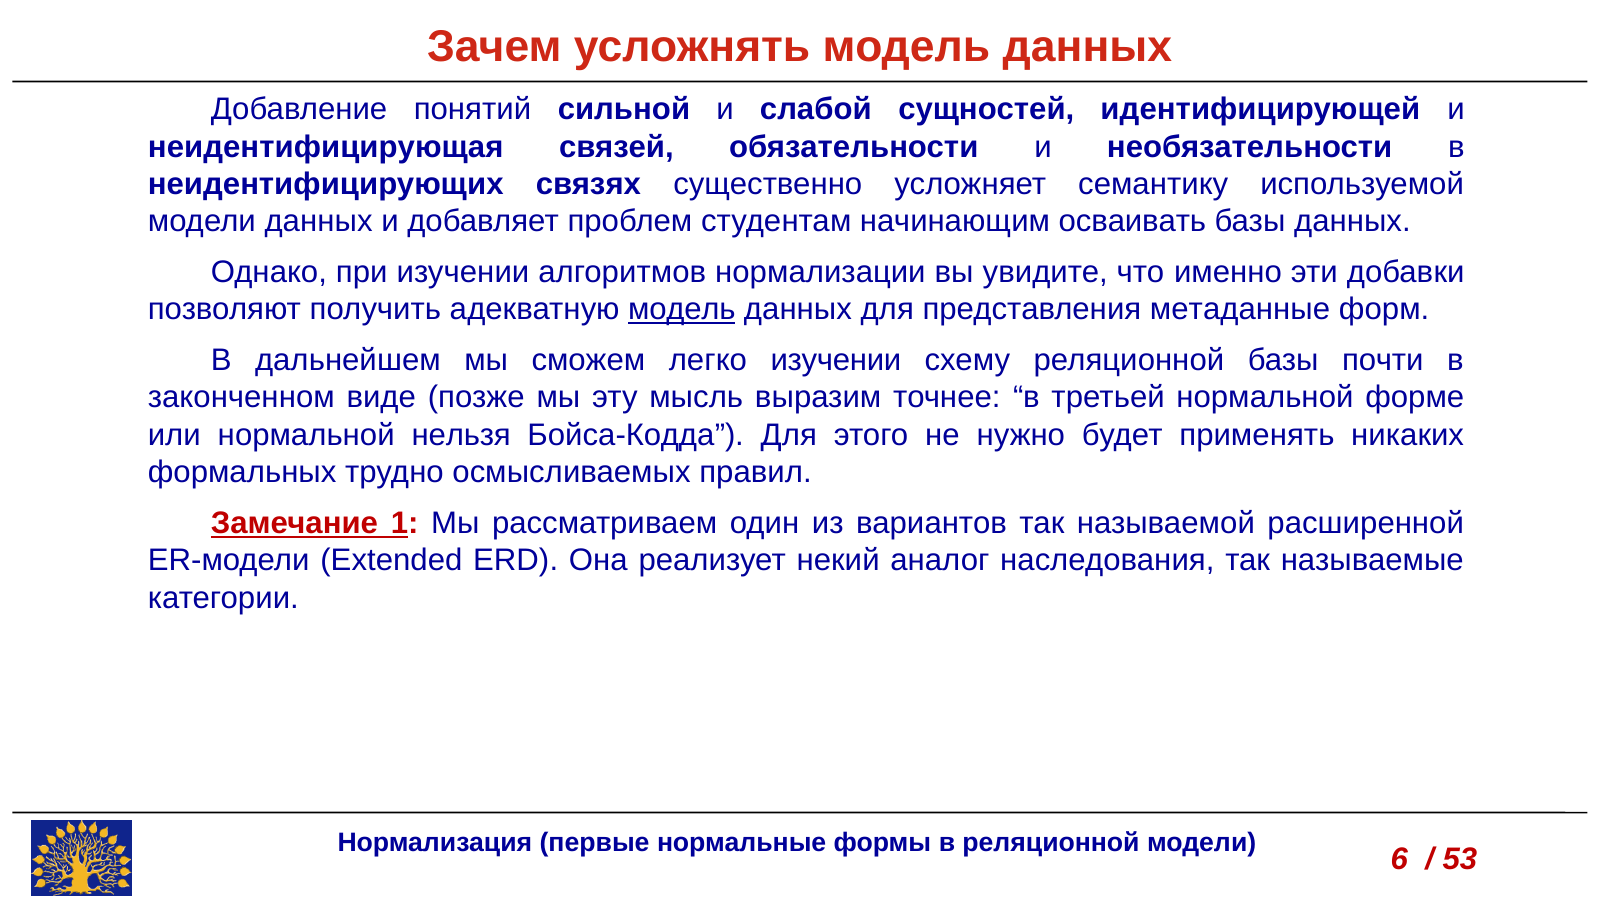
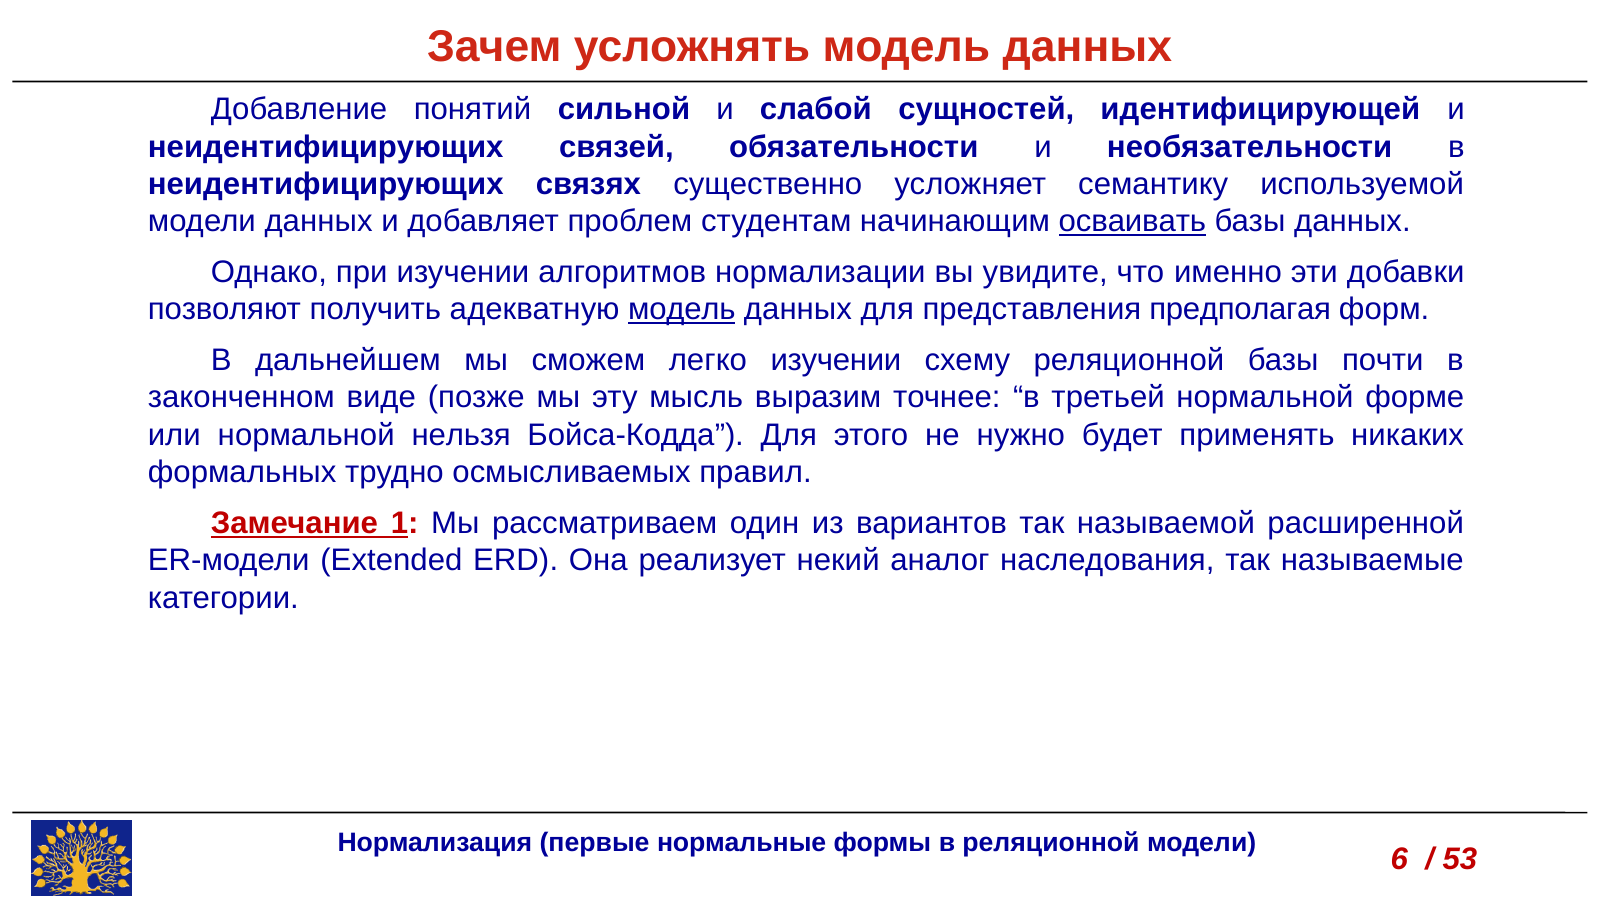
неидентифицирующая: неидентифицирующая -> неидентифицирующих (326, 147)
осваивать underline: none -> present (1132, 222)
метаданные: метаданные -> предполагая (1240, 310)
